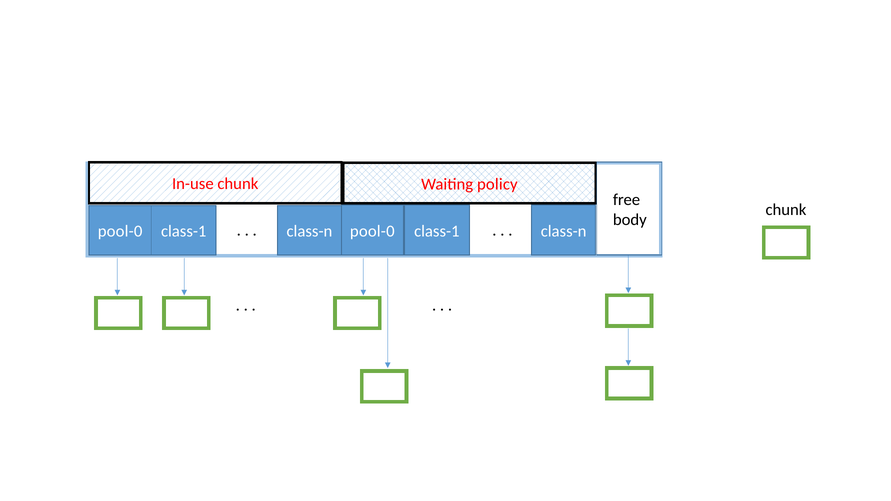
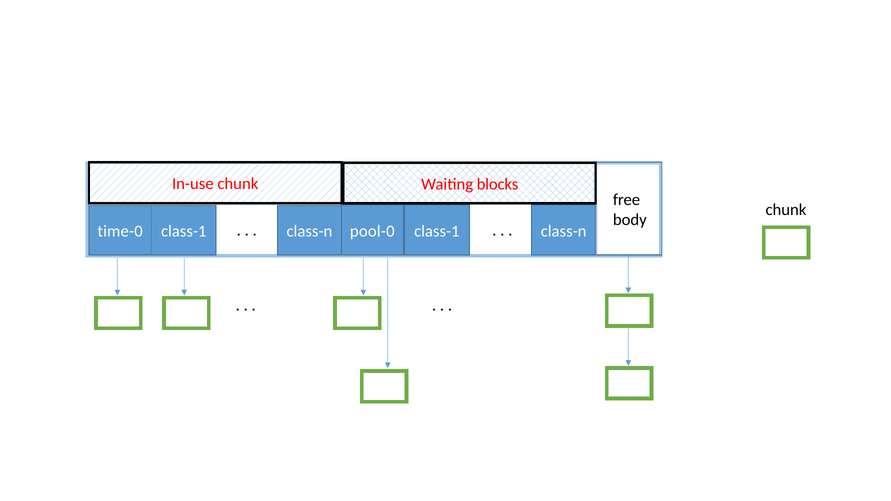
policy: policy -> blocks (498, 184)
pool-0: pool-0 -> time-0 (120, 232)
